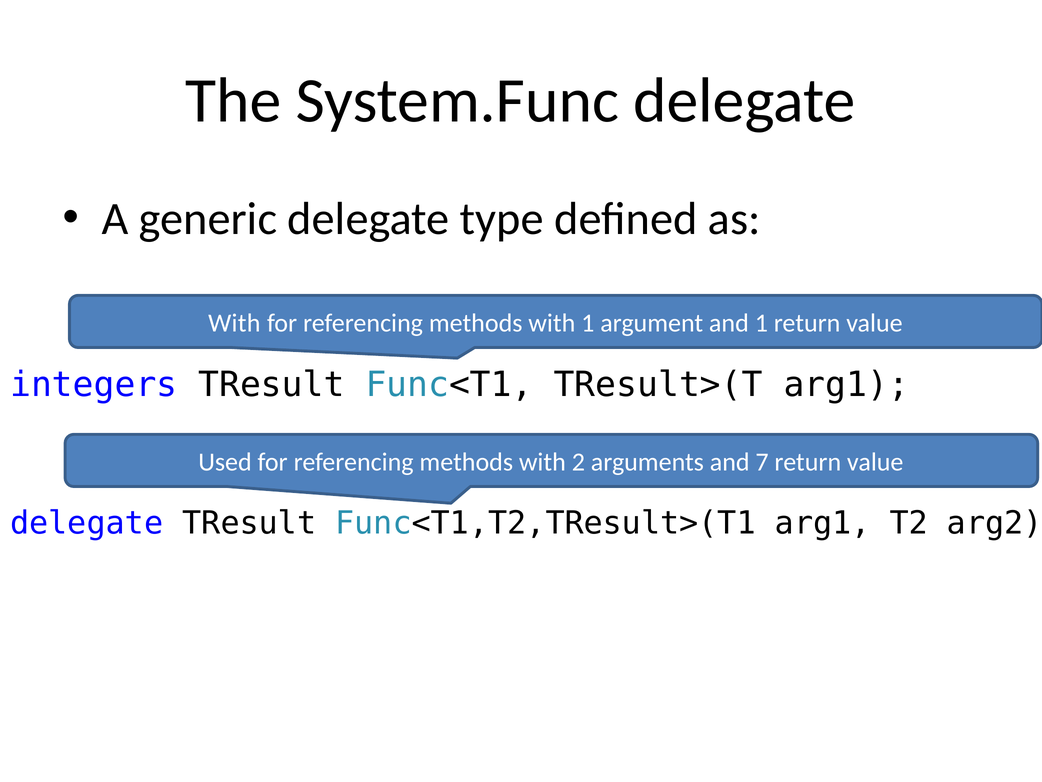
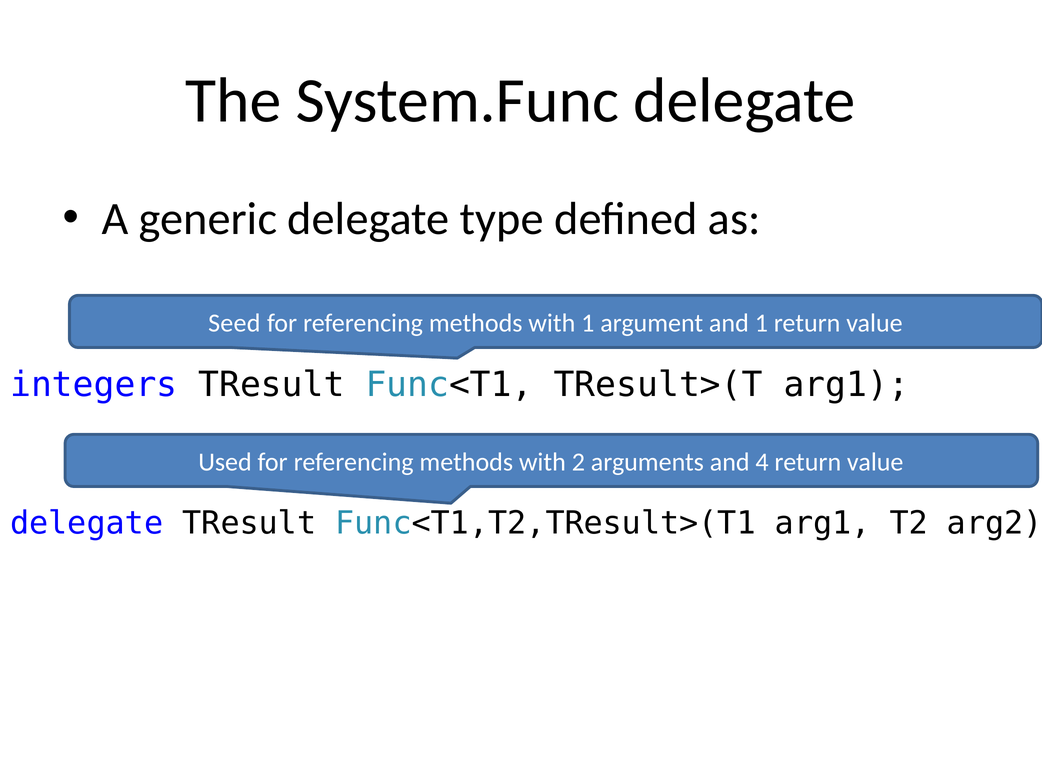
With: With -> Seed (234, 323)
7: 7 -> 4 (762, 462)
